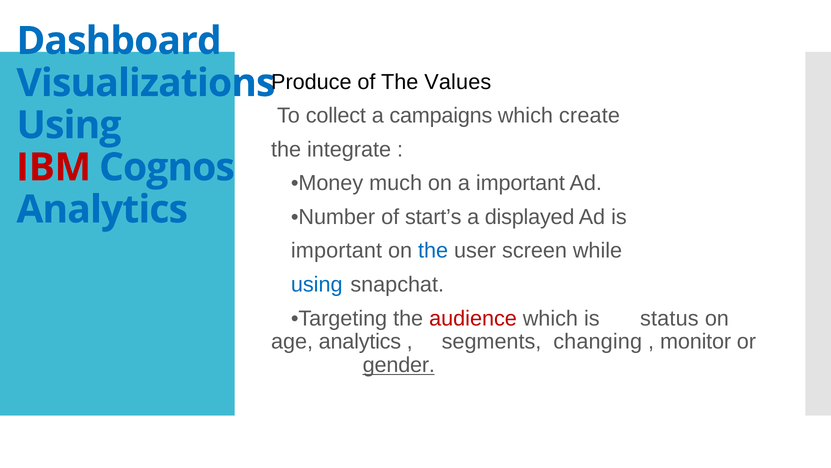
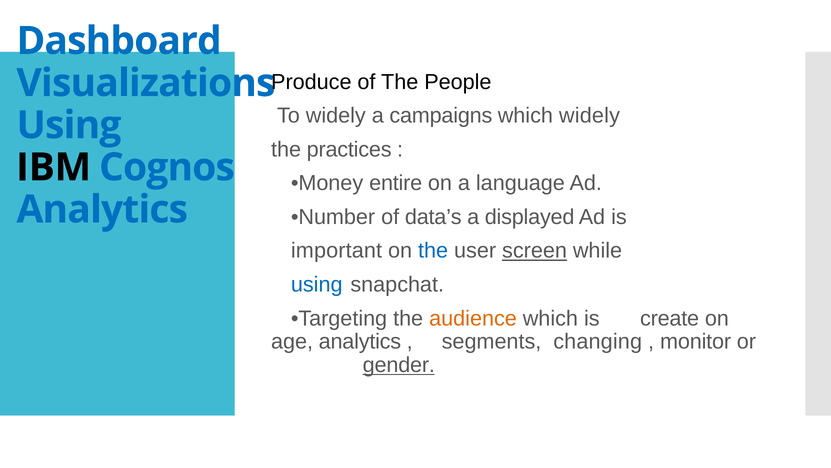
Values: Values -> People (458, 82)
To collect: collect -> widely (336, 116)
which create: create -> widely (590, 116)
integrate: integrate -> practices (349, 149)
IBM colour: red -> black (54, 167)
much: much -> entire (396, 183)
a important: important -> language (520, 183)
start’s: start’s -> data’s (433, 217)
screen underline: none -> present (535, 250)
audience colour: red -> orange (473, 318)
status: status -> create (670, 318)
